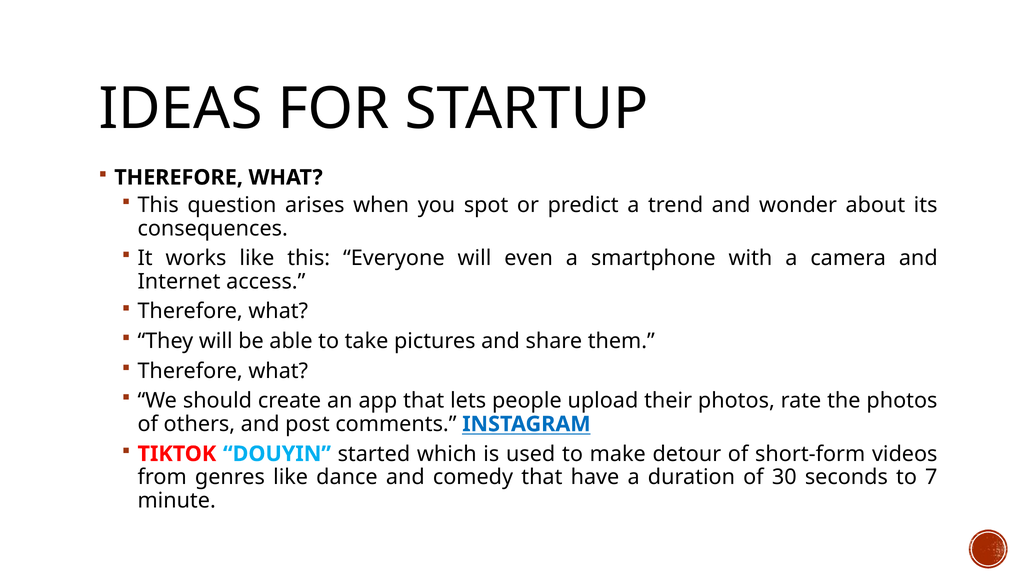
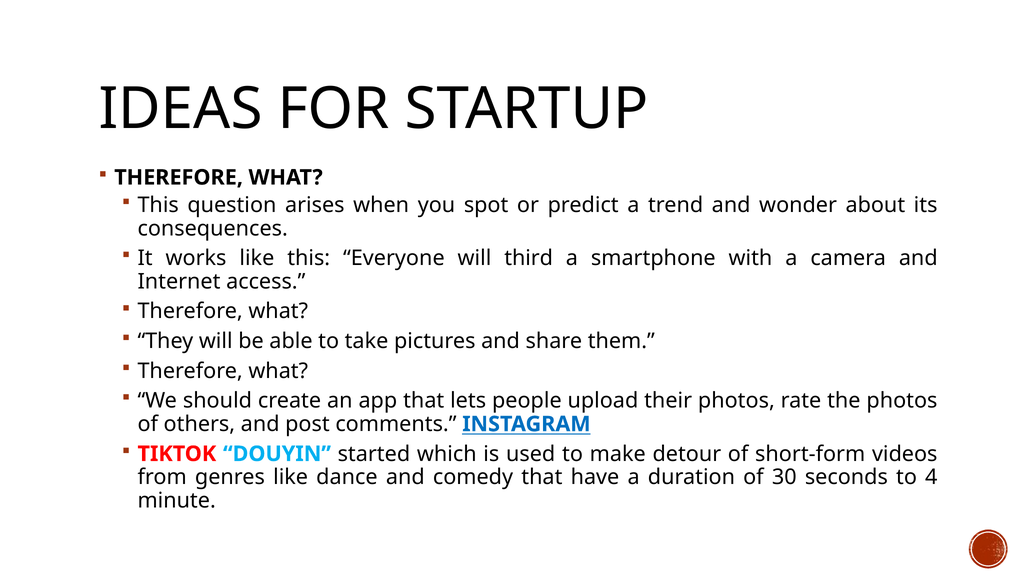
even: even -> third (529, 258)
7: 7 -> 4 (931, 477)
